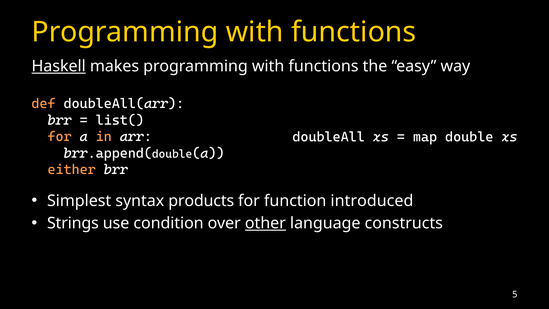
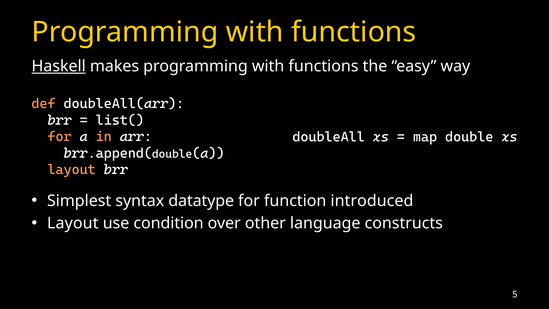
either: either -> layout (72, 170)
products: products -> datatype (201, 201)
Strings: Strings -> Layout (73, 223)
other underline: present -> none (265, 223)
